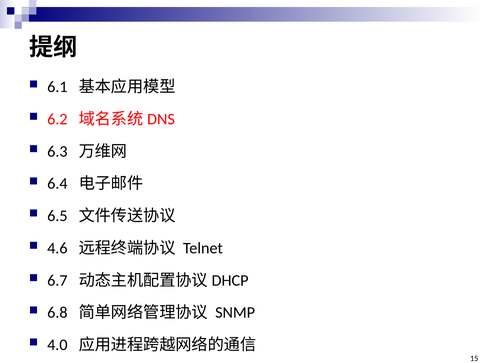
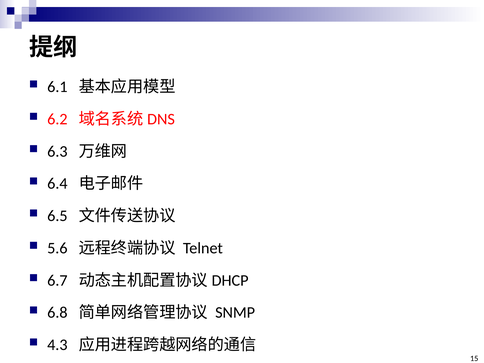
4.6: 4.6 -> 5.6 (57, 248)
4.0: 4.0 -> 4.3 (57, 345)
